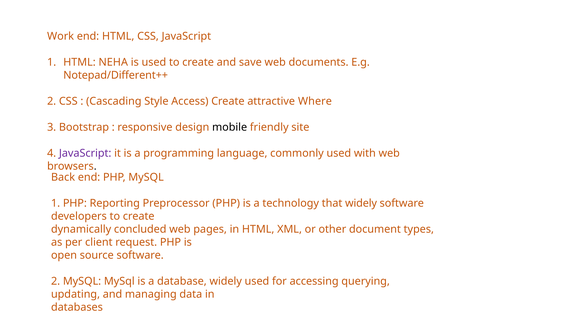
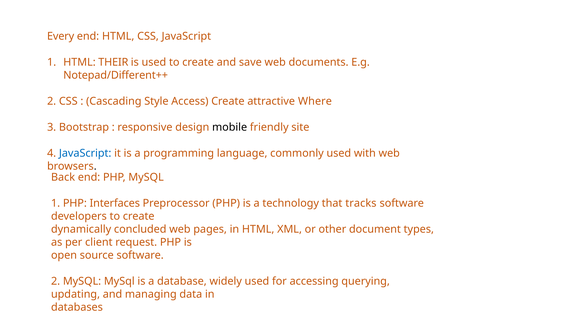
Work: Work -> Every (61, 36)
NEHA: NEHA -> THEIR (113, 62)
JavaScript colour: purple -> blue (85, 153)
Reporting: Reporting -> Interfaces (115, 203)
that widely: widely -> tracks (361, 203)
